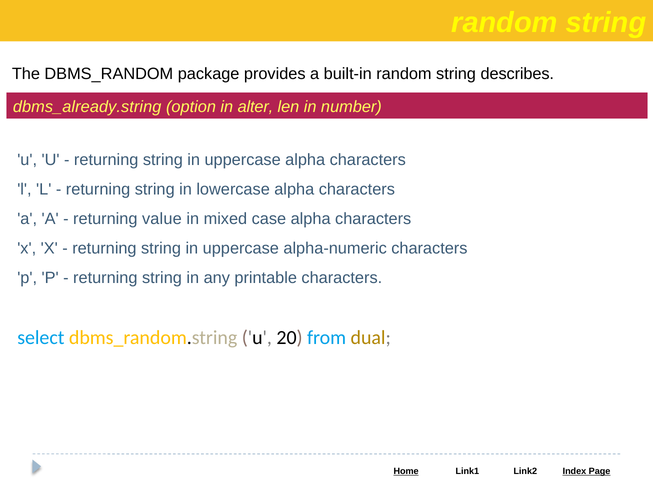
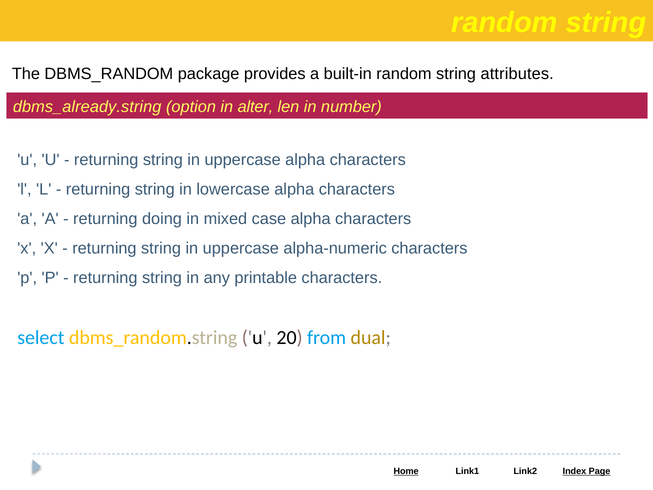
describes: describes -> attributes (517, 74)
value: value -> doing (162, 219)
